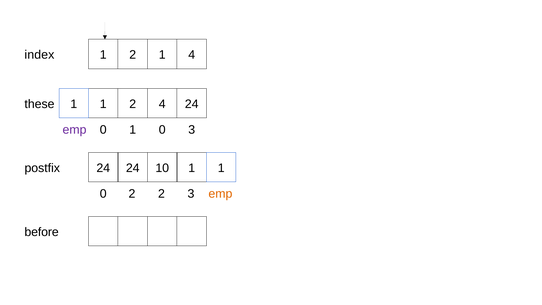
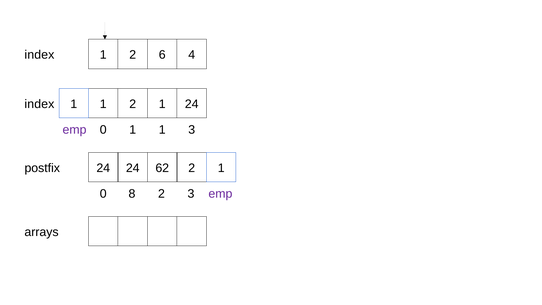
1 1: 1 -> 6 (162, 55)
these: these -> index (39, 104)
4: 4 -> 1 (162, 104)
0 1 0: 0 -> 1 (162, 130)
10: 10 -> 62 (162, 168)
24 1: 1 -> 2 (192, 168)
0 2: 2 -> 8 (132, 194)
emp colour: orange -> purple (220, 194)
before: before -> arrays (42, 232)
